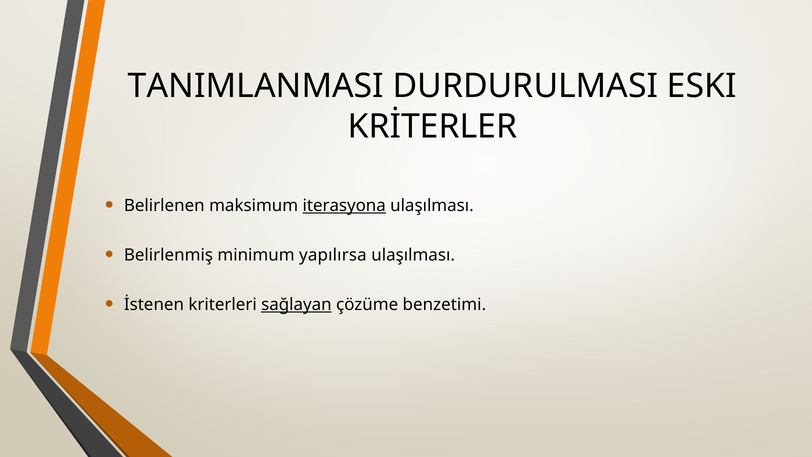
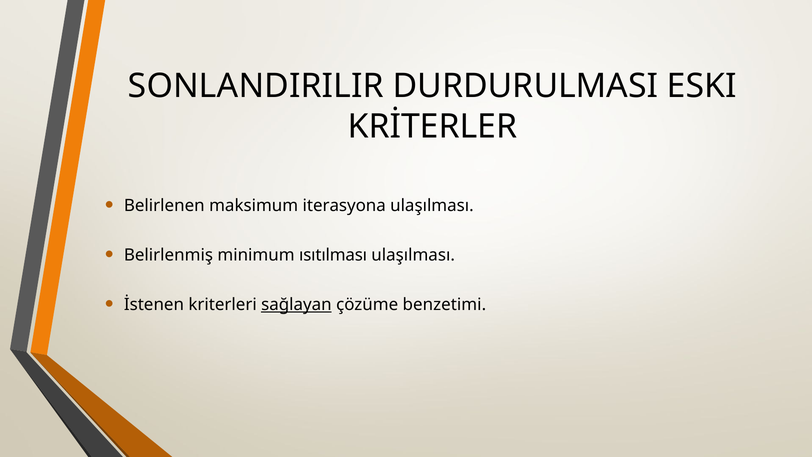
TANIMLANMASI: TANIMLANMASI -> SONLANDIRILIR (256, 86)
iterasyona underline: present -> none (344, 206)
yapılırsa: yapılırsa -> ısıtılması (333, 255)
